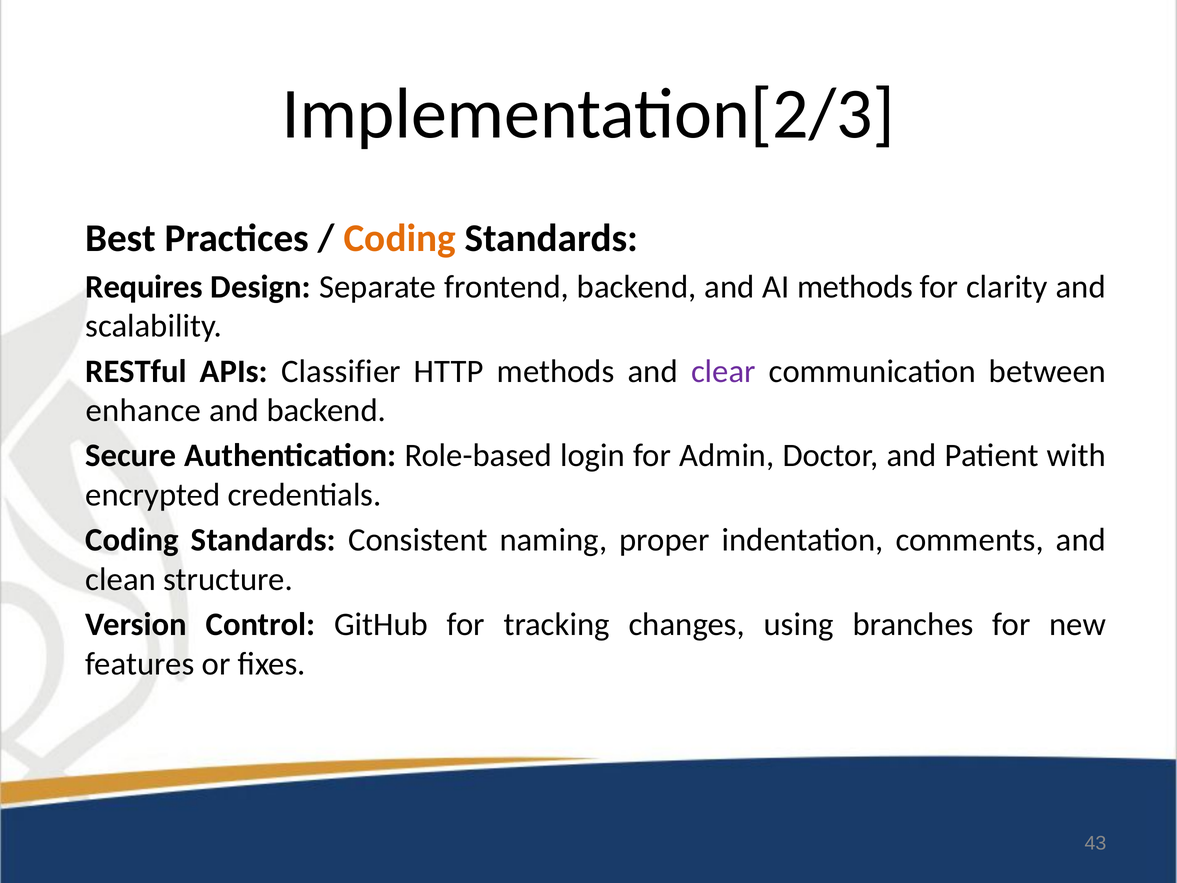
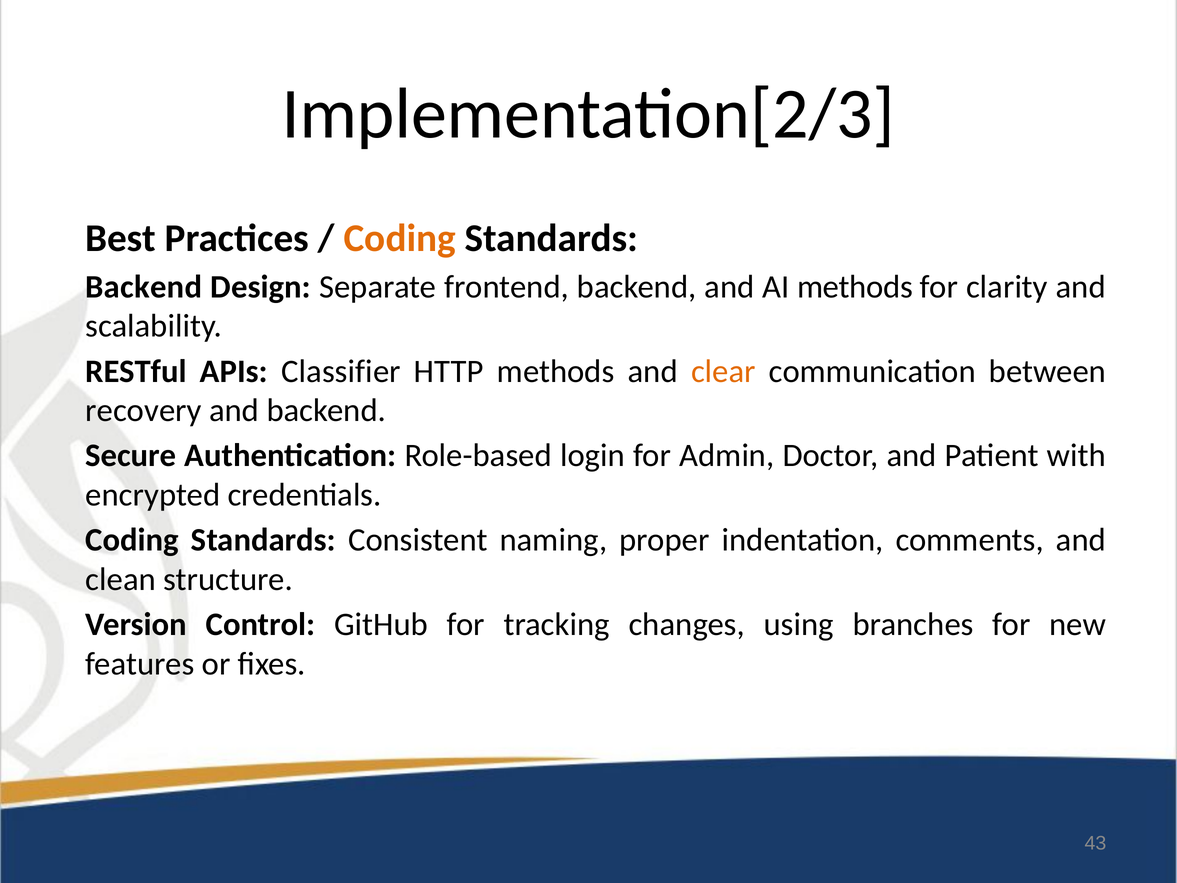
Requires: Requires -> Backend (144, 287)
clear colour: purple -> orange (723, 371)
enhance: enhance -> recovery (143, 410)
